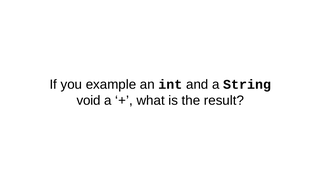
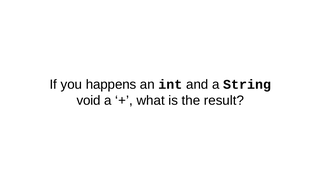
example: example -> happens (111, 85)
